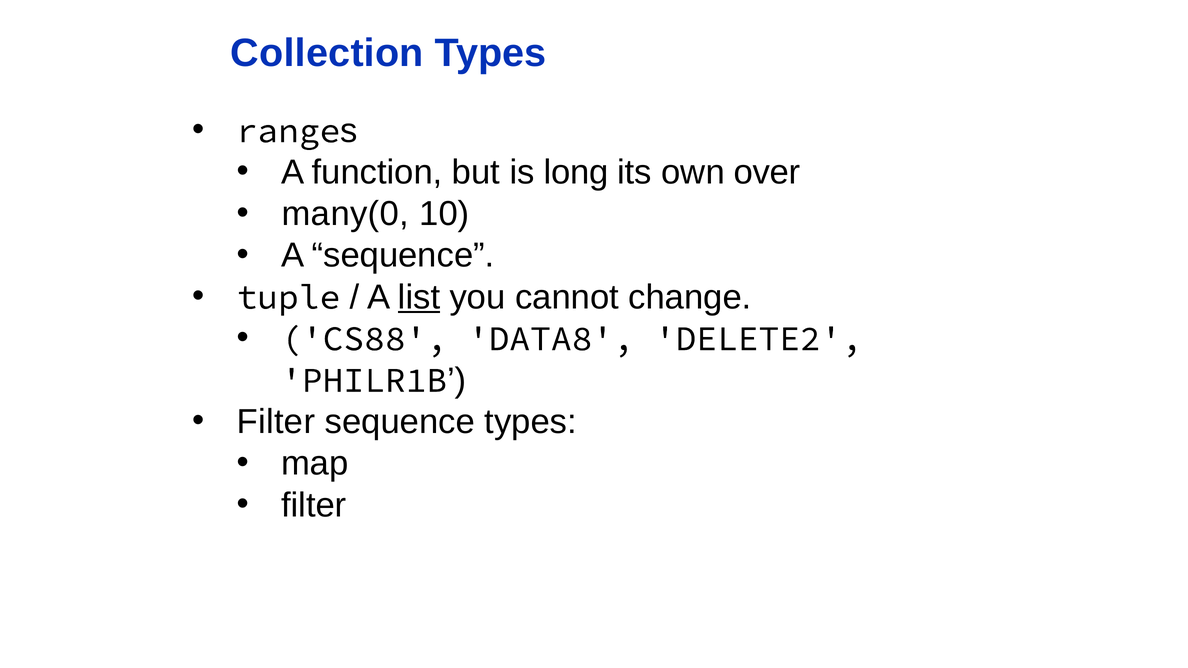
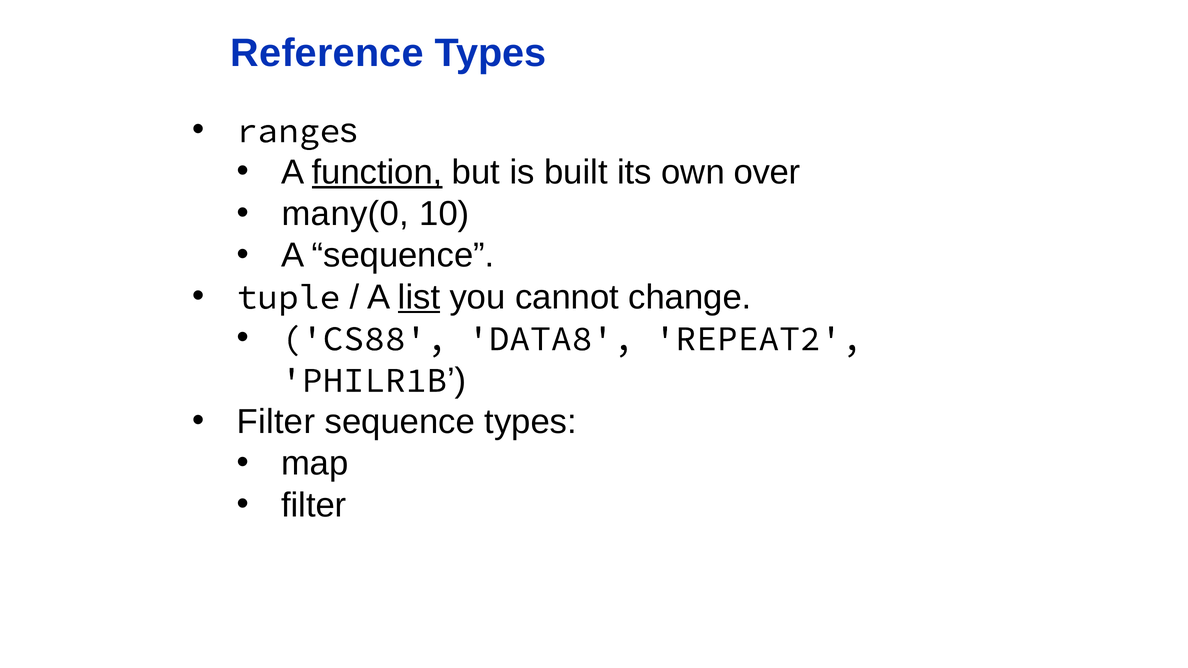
Collection: Collection -> Reference (327, 53)
function underline: none -> present (377, 172)
long: long -> built (576, 172)
DELETE2: DELETE2 -> REPEAT2 (758, 339)
